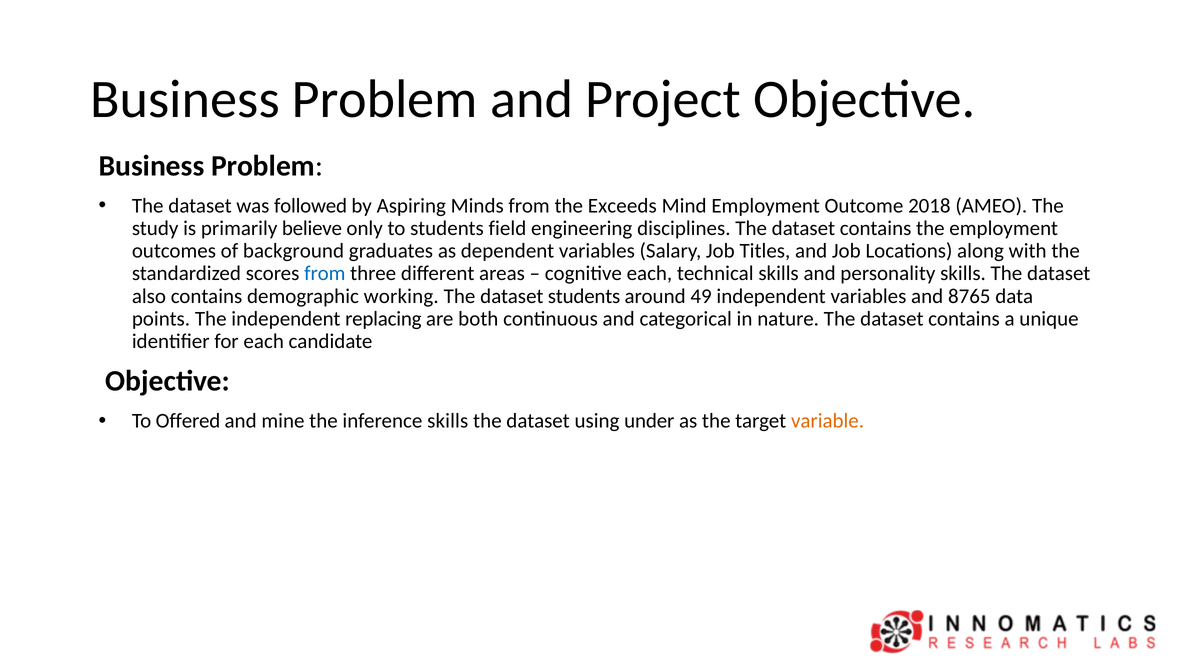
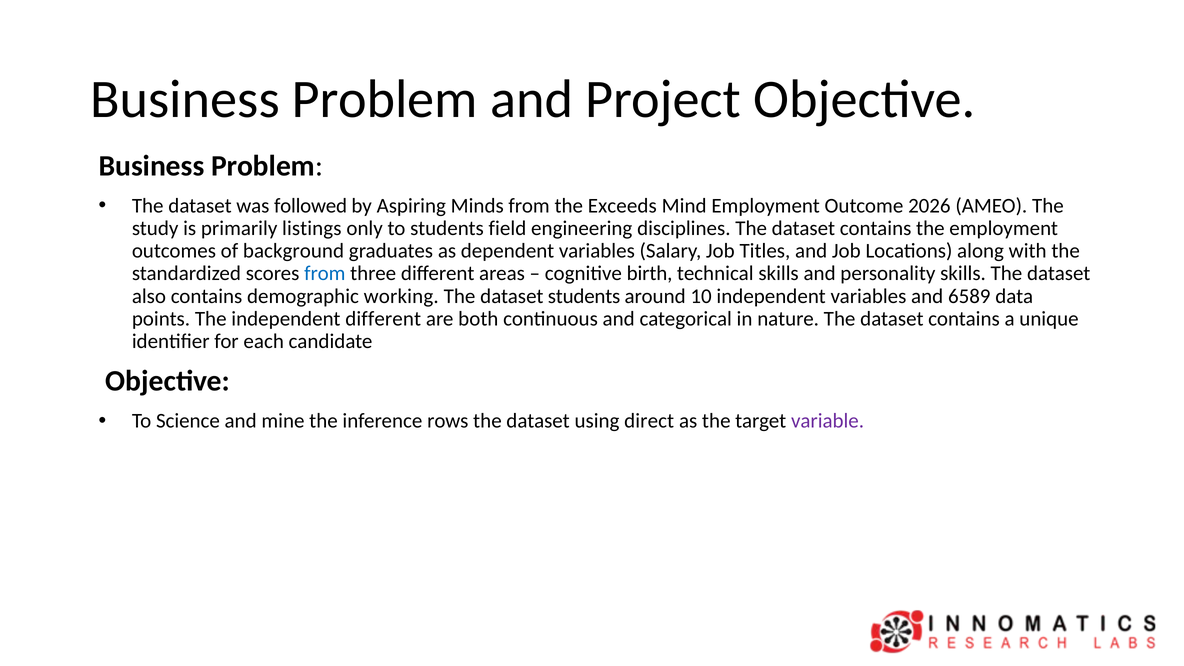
2018: 2018 -> 2026 (929, 206)
believe: believe -> listings (312, 228)
cognitive each: each -> birth (650, 274)
49: 49 -> 10 (701, 296)
8765: 8765 -> 6589 (969, 296)
independent replacing: replacing -> different (383, 319)
Offered: Offered -> Science (188, 421)
inference skills: skills -> rows (448, 421)
under: under -> direct (649, 421)
variable colour: orange -> purple (828, 421)
